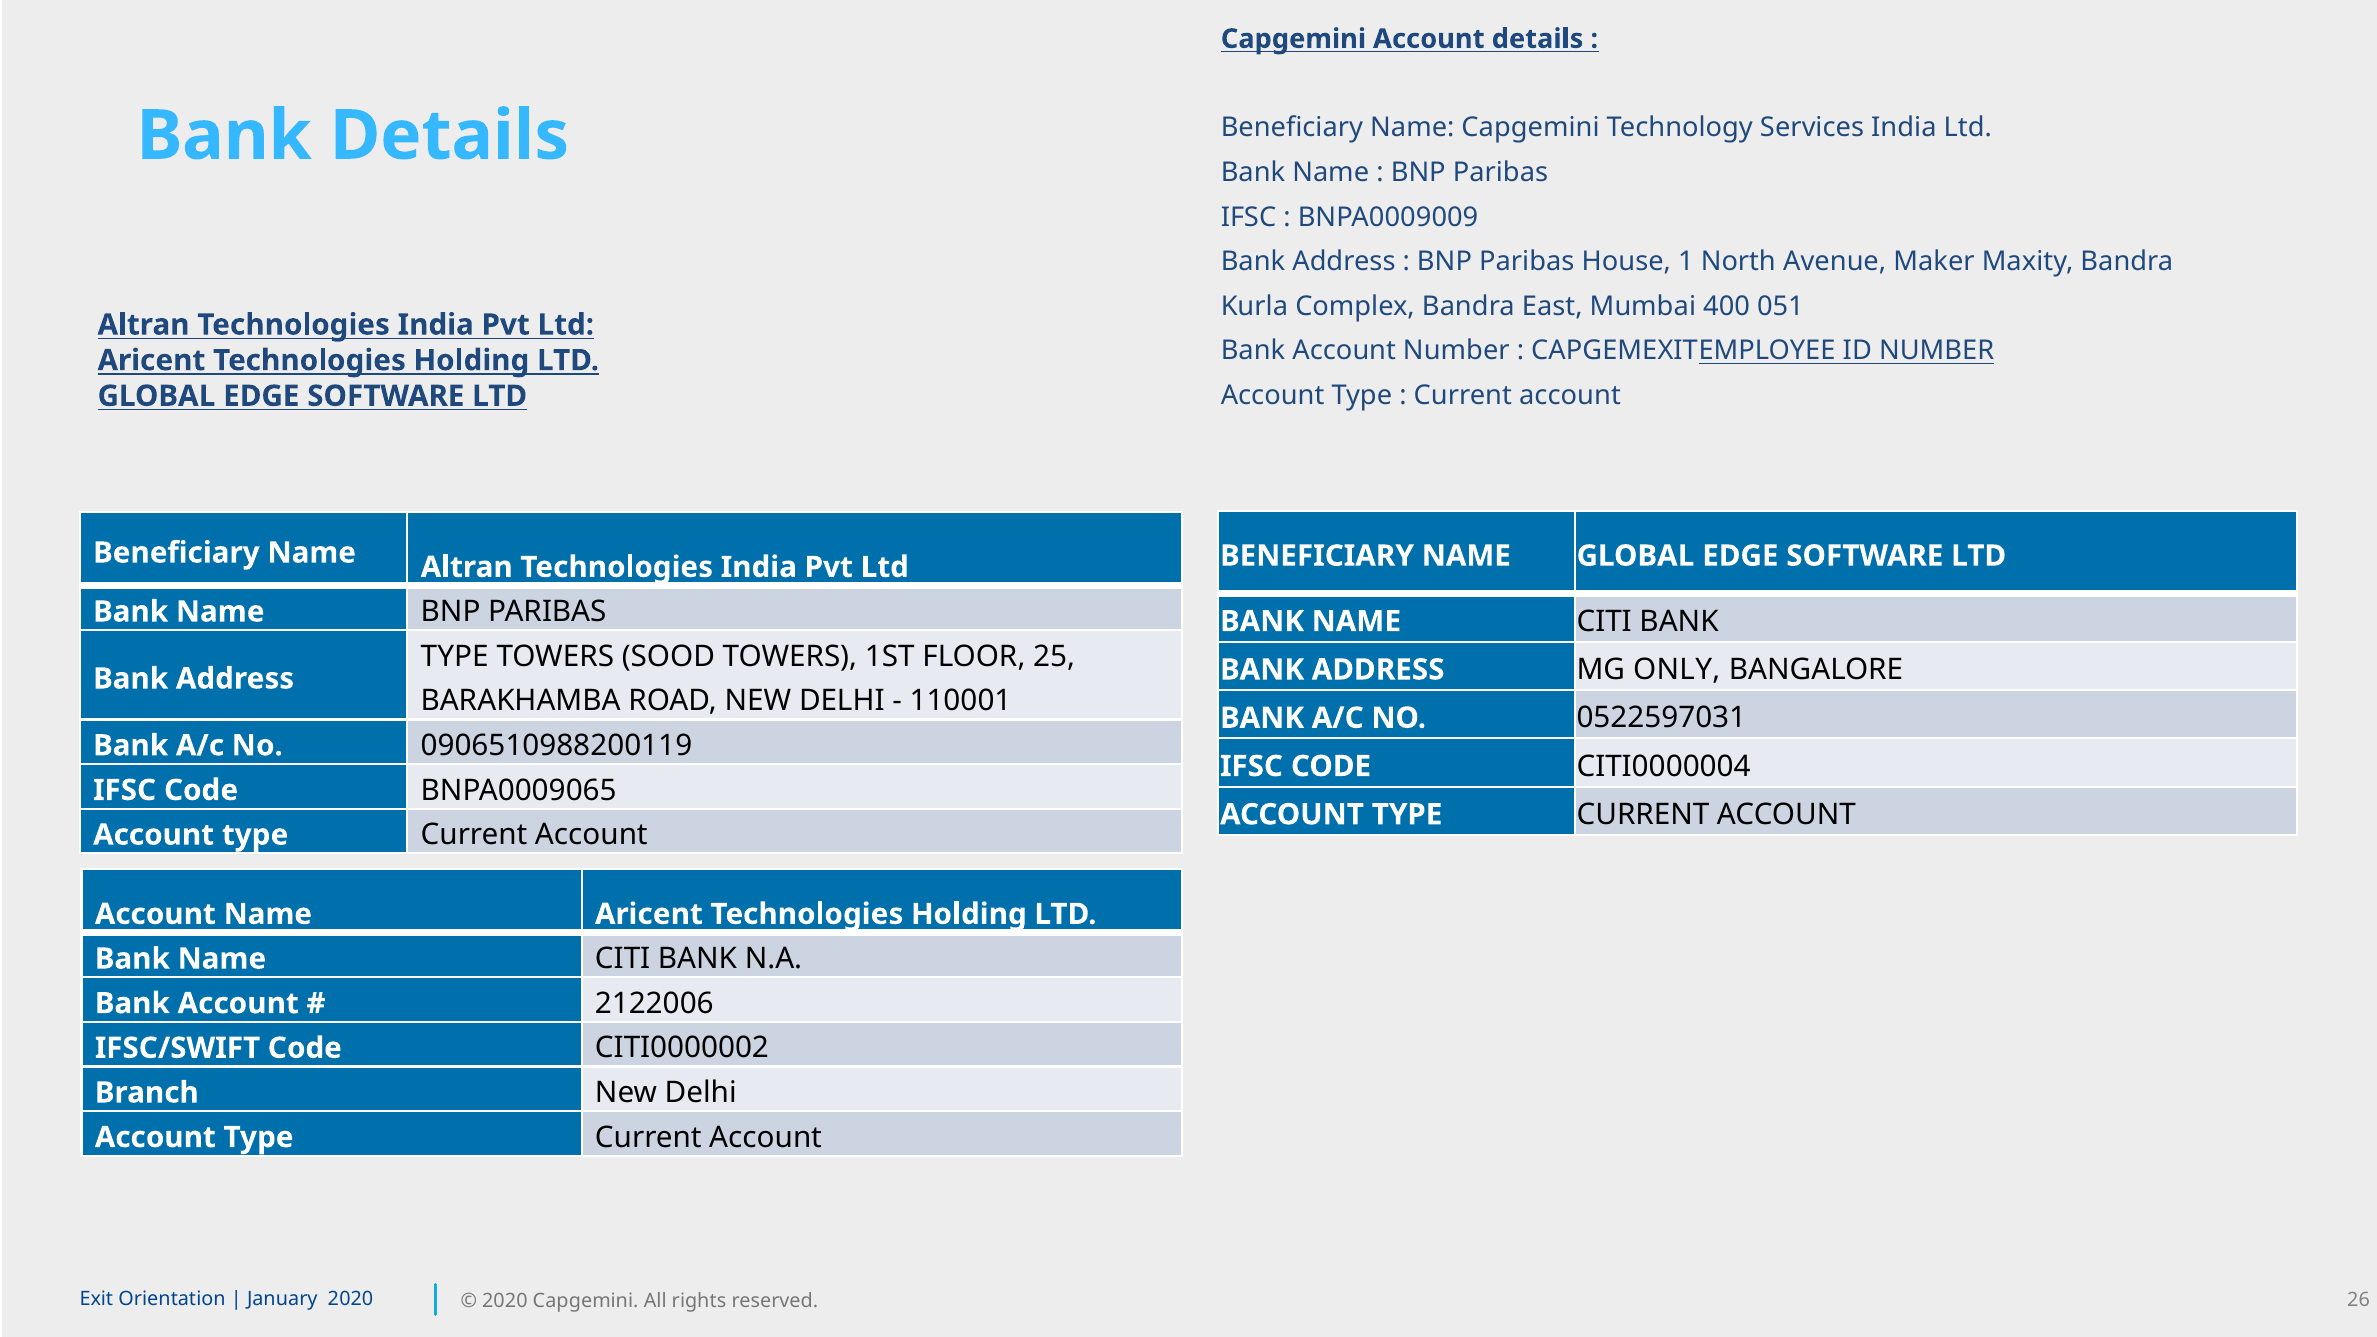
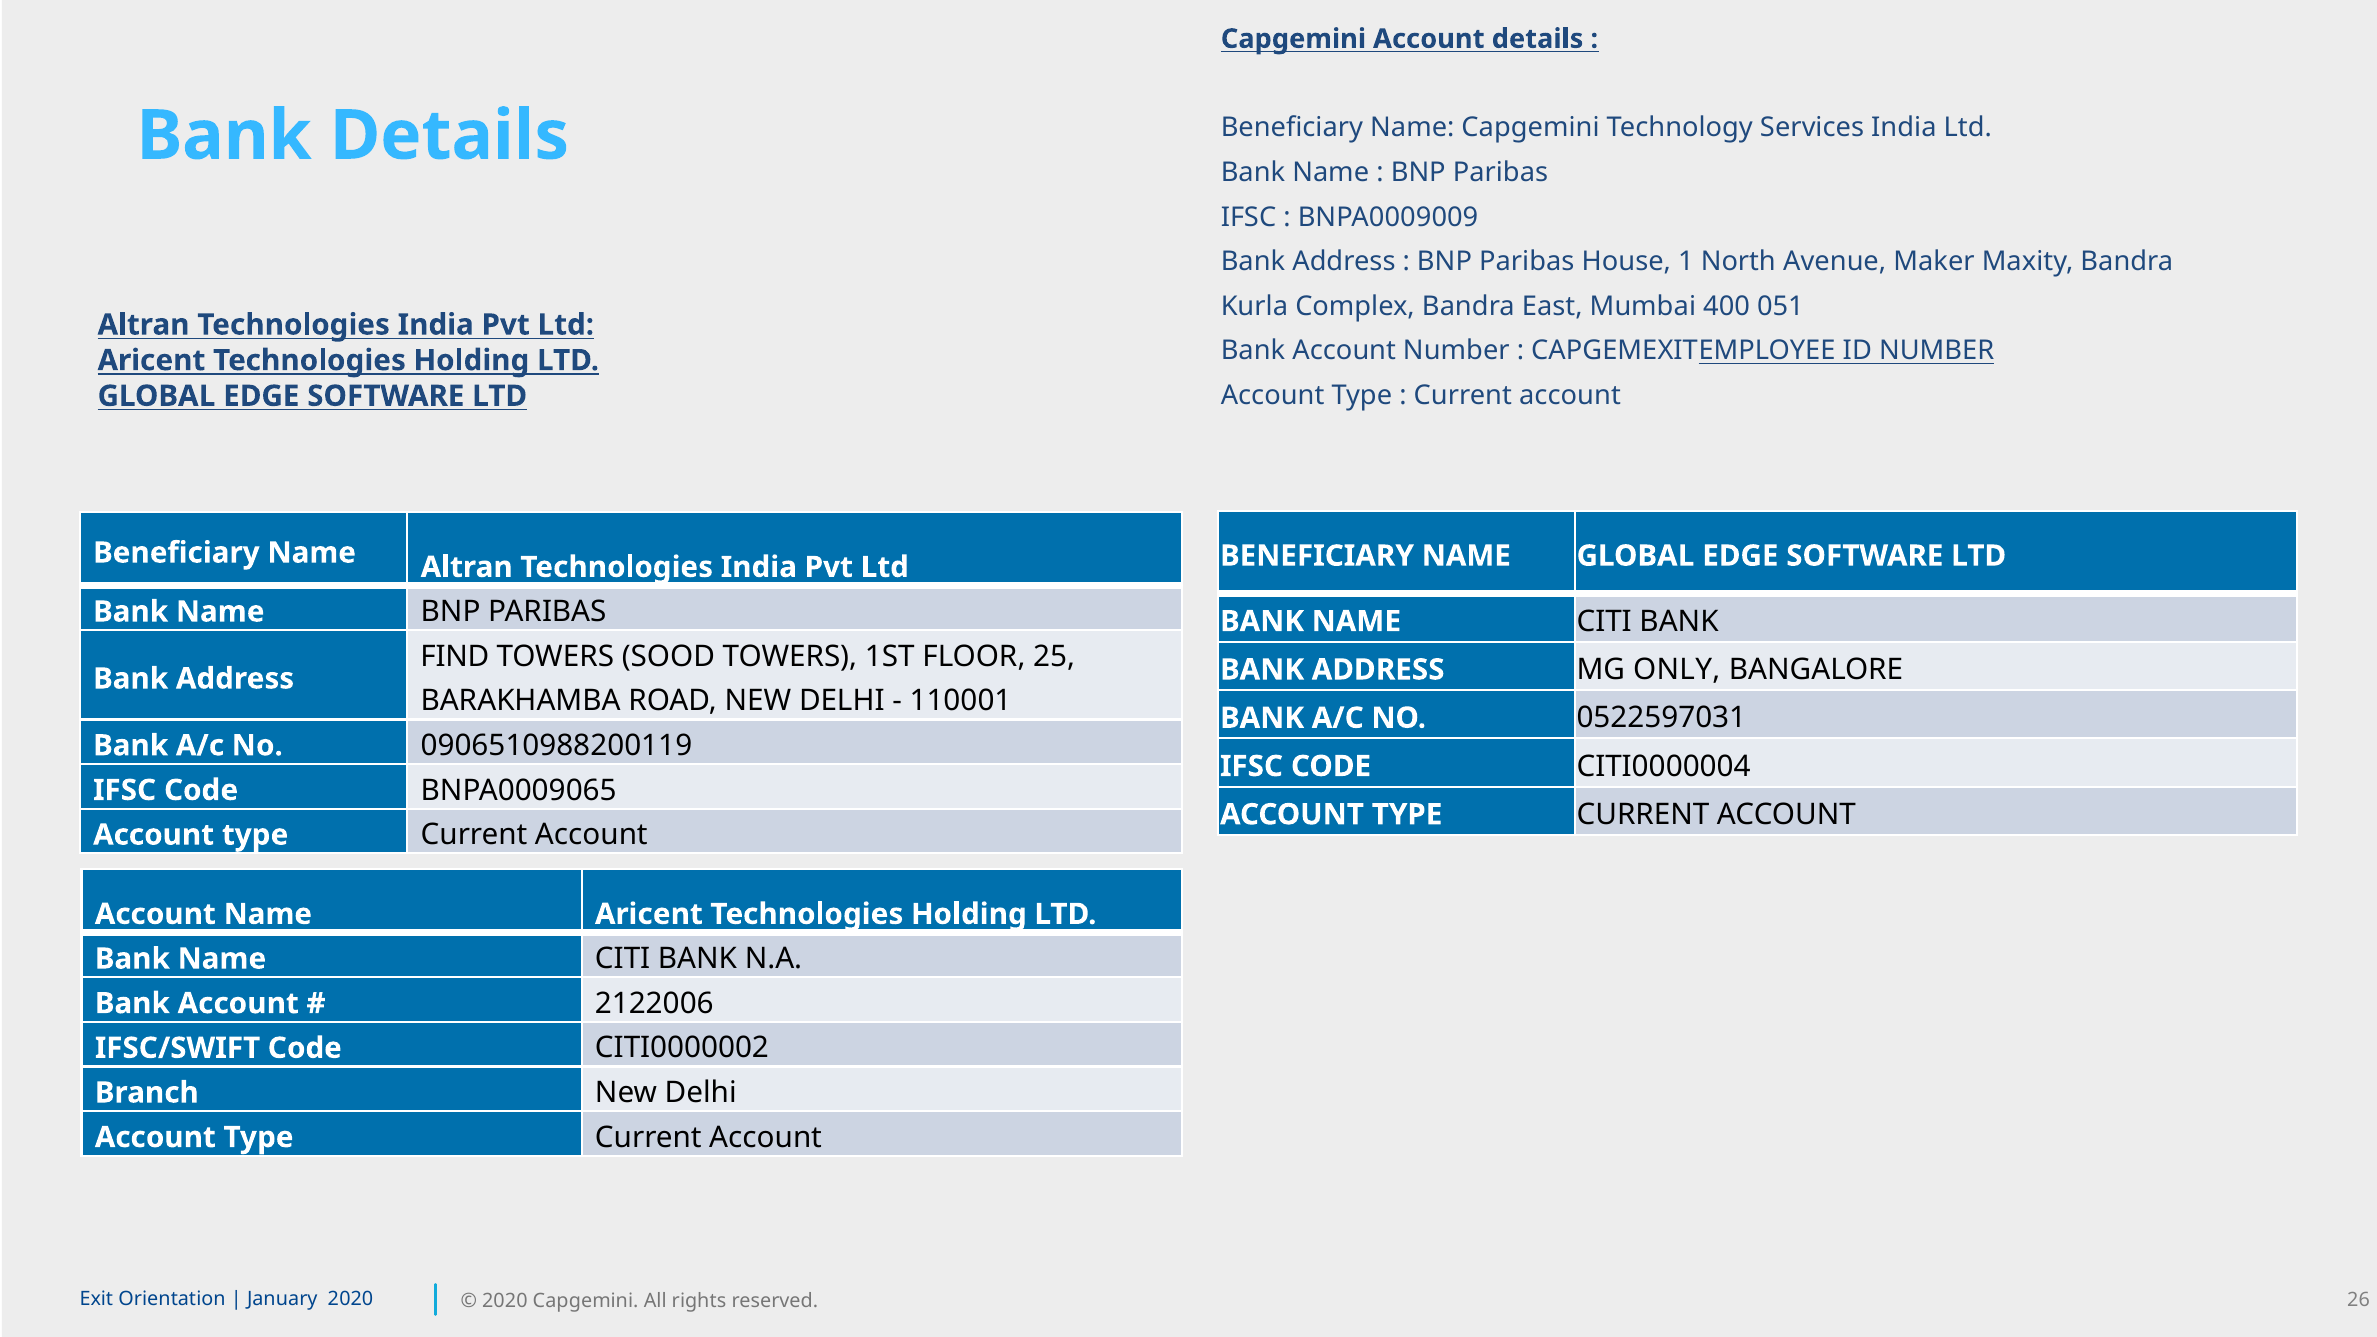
TYPE: TYPE -> FIND (455, 656)
